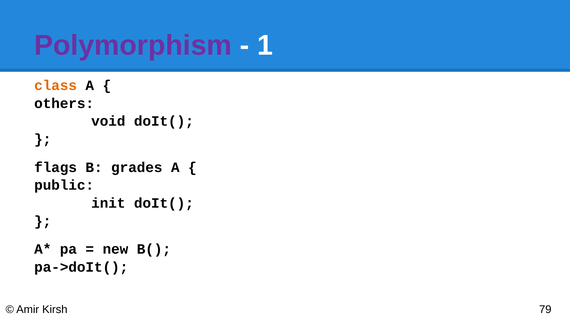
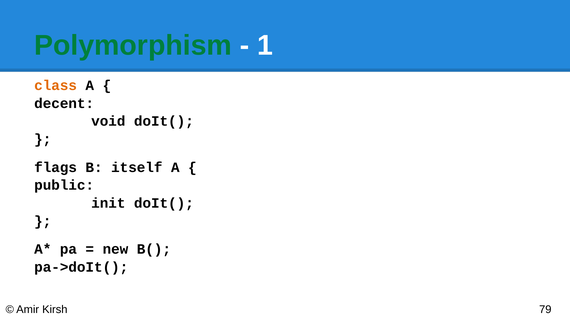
Polymorphism colour: purple -> green (133, 45)
others: others -> decent (64, 103)
grades: grades -> itself (137, 167)
